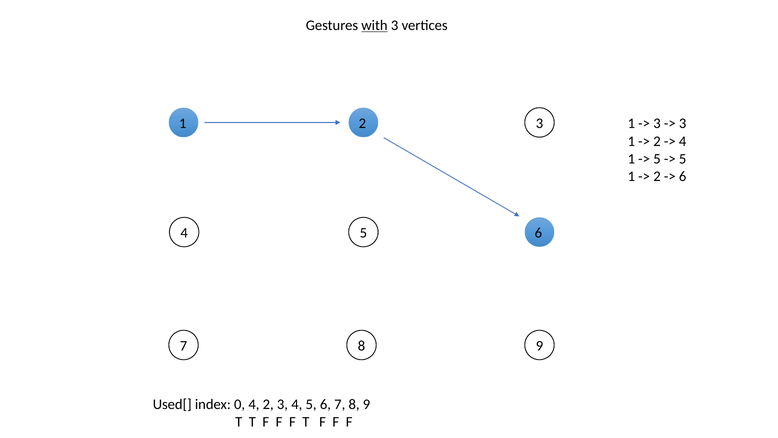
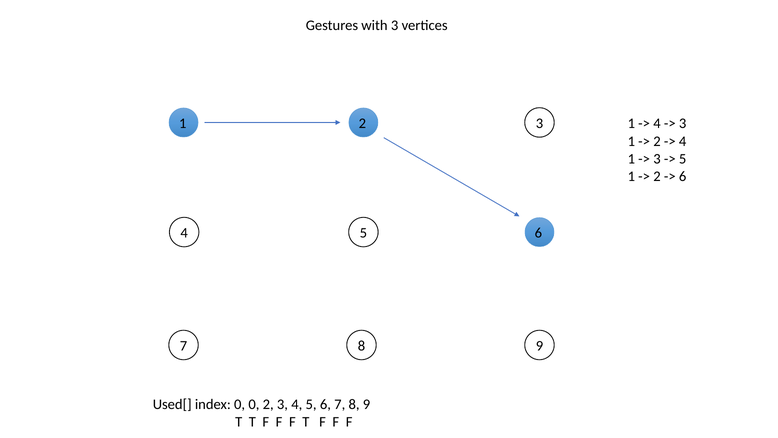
with underline: present -> none (374, 26)
3: 3 -> 4 (657, 124)
5: 5 -> 3 (657, 159)
0 4: 4 -> 0 (254, 404)
